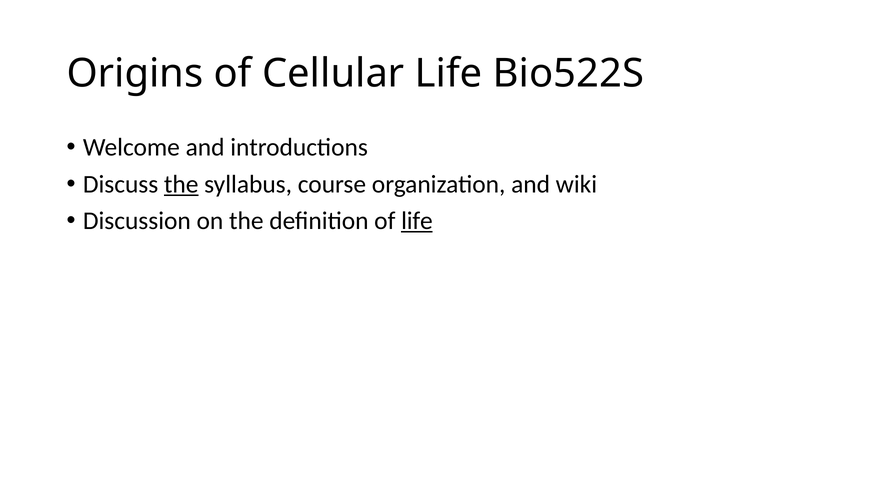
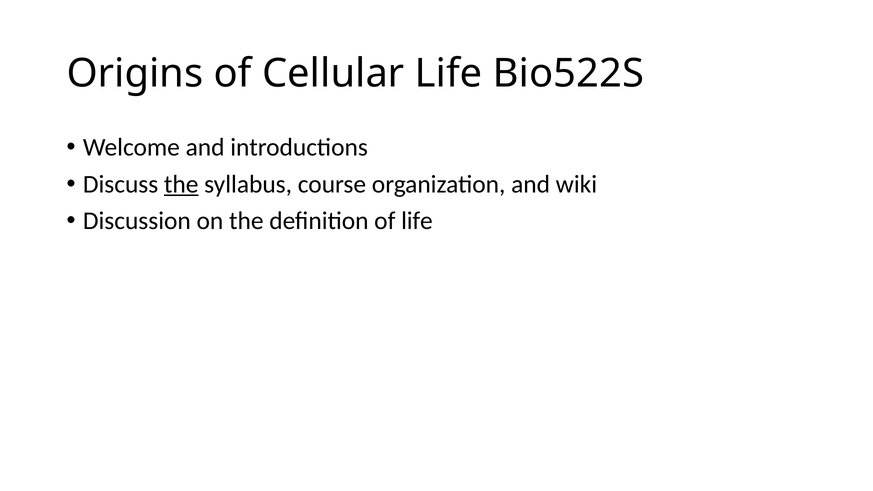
life underline: present -> none (417, 221)
